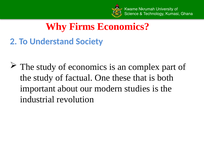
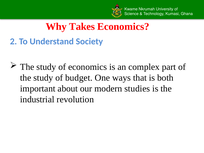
Firms: Firms -> Takes (82, 27)
factual: factual -> budget (79, 78)
these: these -> ways (122, 78)
